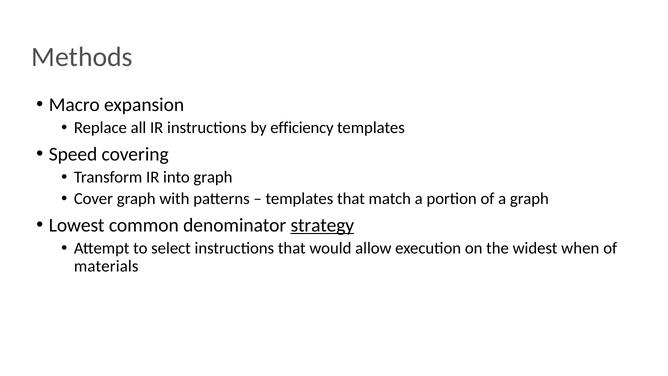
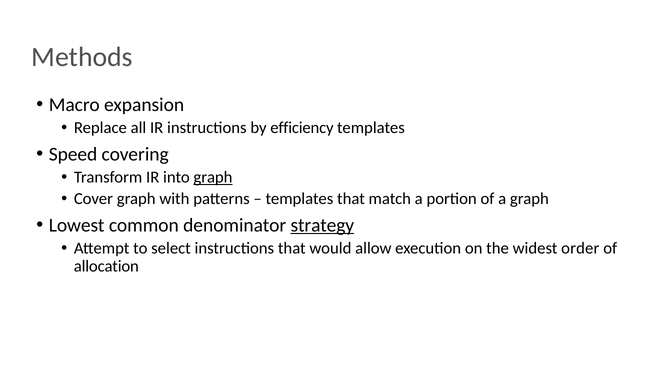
graph underline: none -> present (213, 177)
when: when -> order (580, 248)
materials: materials -> allocation (106, 266)
